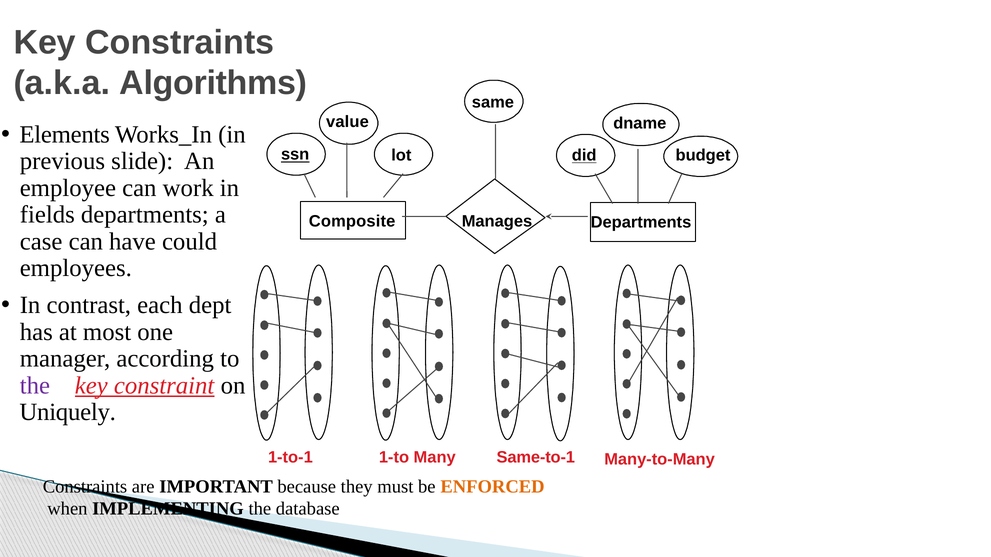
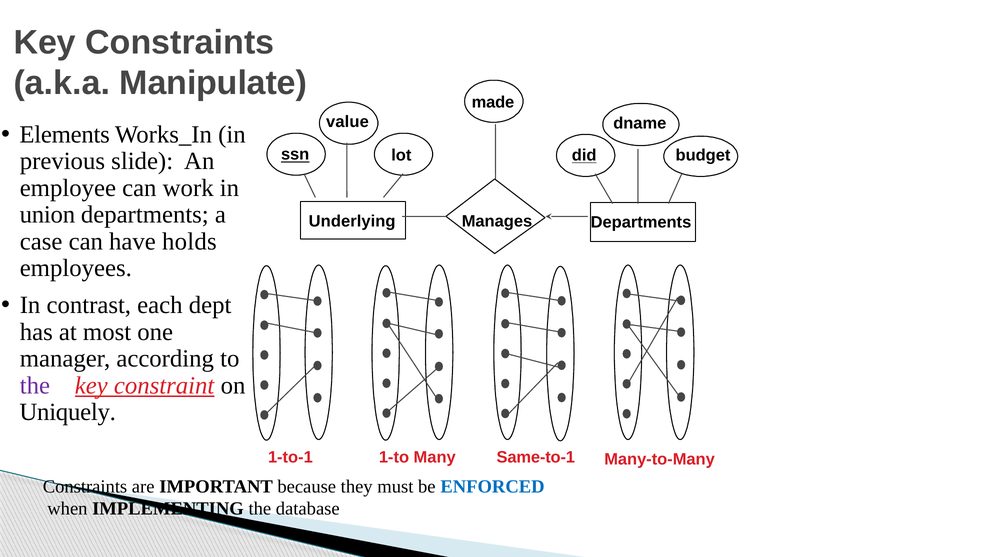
Algorithms: Algorithms -> Manipulate (213, 83)
same: same -> made (493, 103)
fields: fields -> union (47, 215)
Composite: Composite -> Underlying (352, 221)
could: could -> holds (189, 242)
ENFORCED colour: orange -> blue (493, 487)
